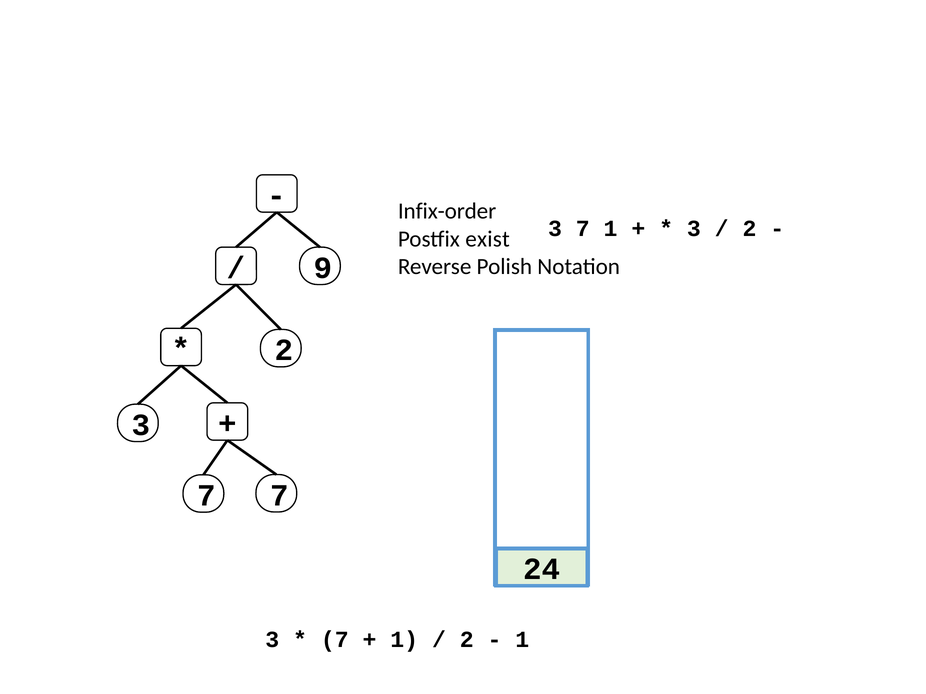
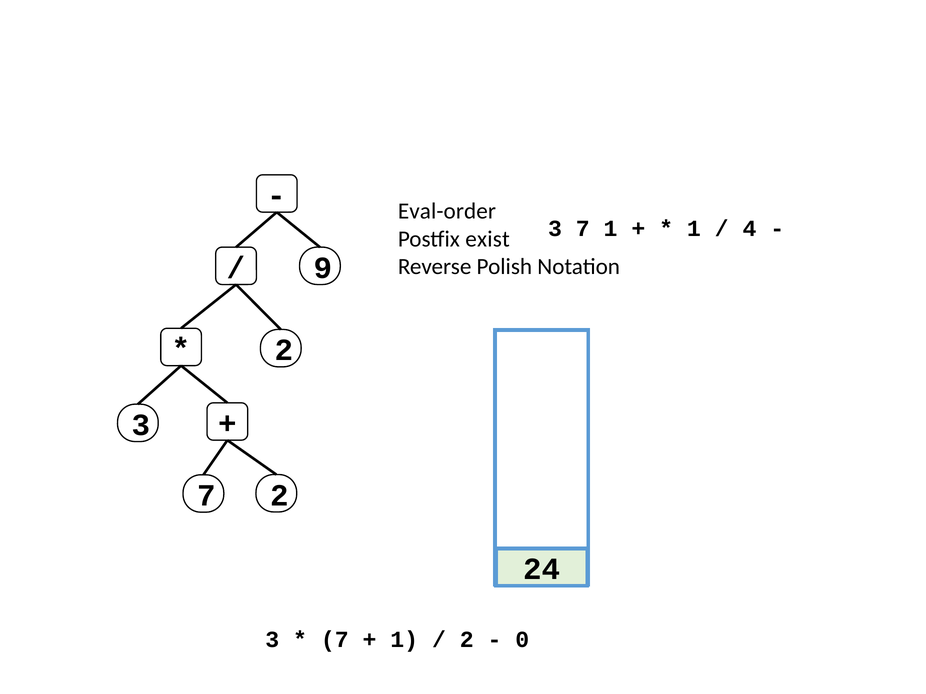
Infix-order: Infix-order -> Eval-order (447, 211)
3: 3 -> 1 (694, 229)
2: 2 -> 4 (749, 229)
7 7: 7 -> 2 (279, 496)
1: 1 -> 0 (522, 640)
